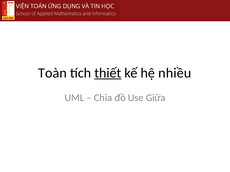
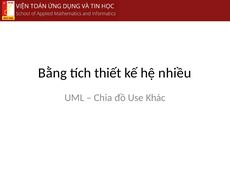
Toàn: Toàn -> Bằng (52, 73)
thiết underline: present -> none (108, 73)
Giữa: Giữa -> Khác (156, 98)
